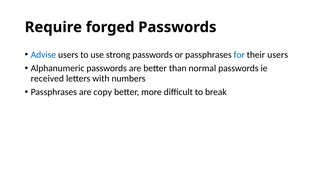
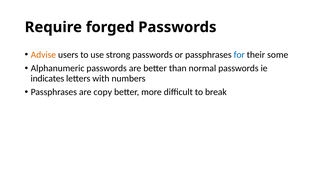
Advise colour: blue -> orange (43, 55)
their users: users -> some (278, 55)
received: received -> indicates (47, 79)
